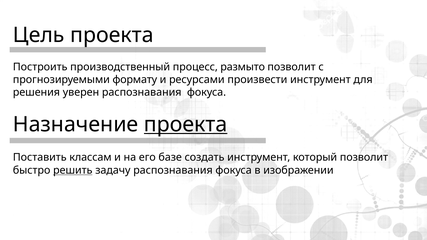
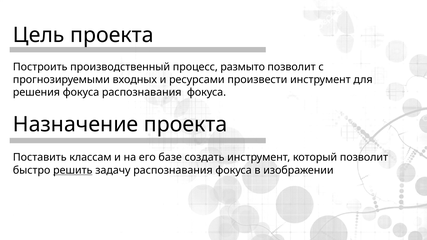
формату: формату -> входных (135, 80)
решения уверен: уверен -> фокуса (81, 93)
проекта underline: present -> none (186, 124)
